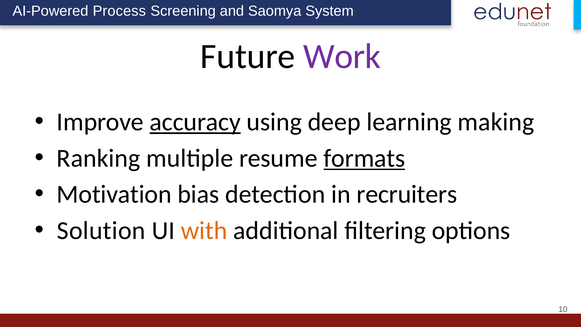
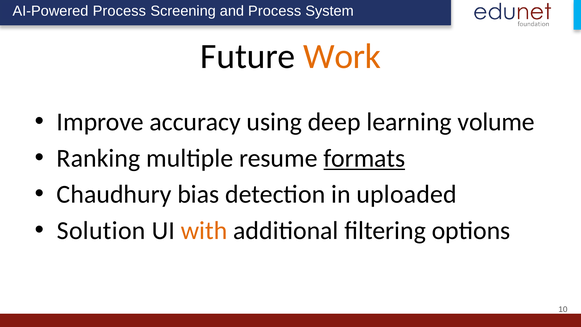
and Saomya: Saomya -> Process (275, 11)
Work colour: purple -> orange (342, 56)
accuracy underline: present -> none (195, 122)
making: making -> volume (496, 122)
Motivation: Motivation -> Chaudhury (114, 194)
recruiters: recruiters -> uploaded (407, 194)
